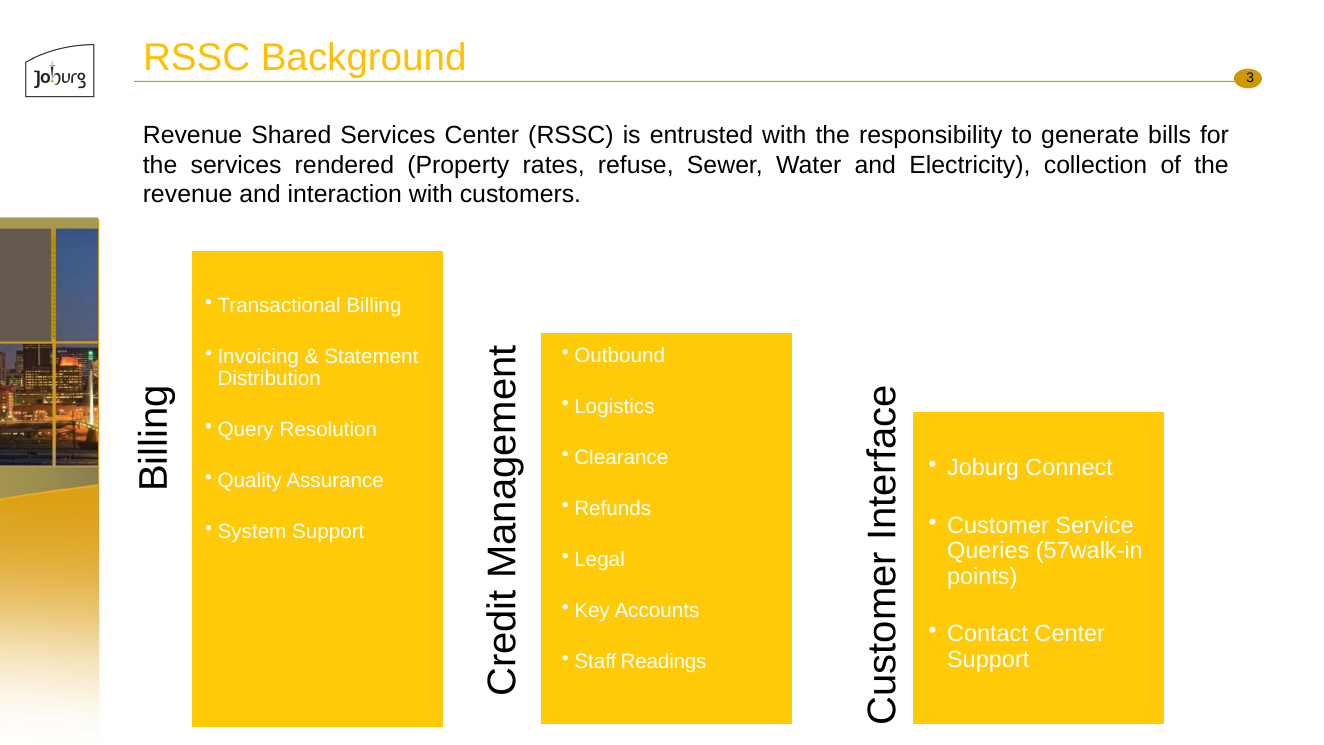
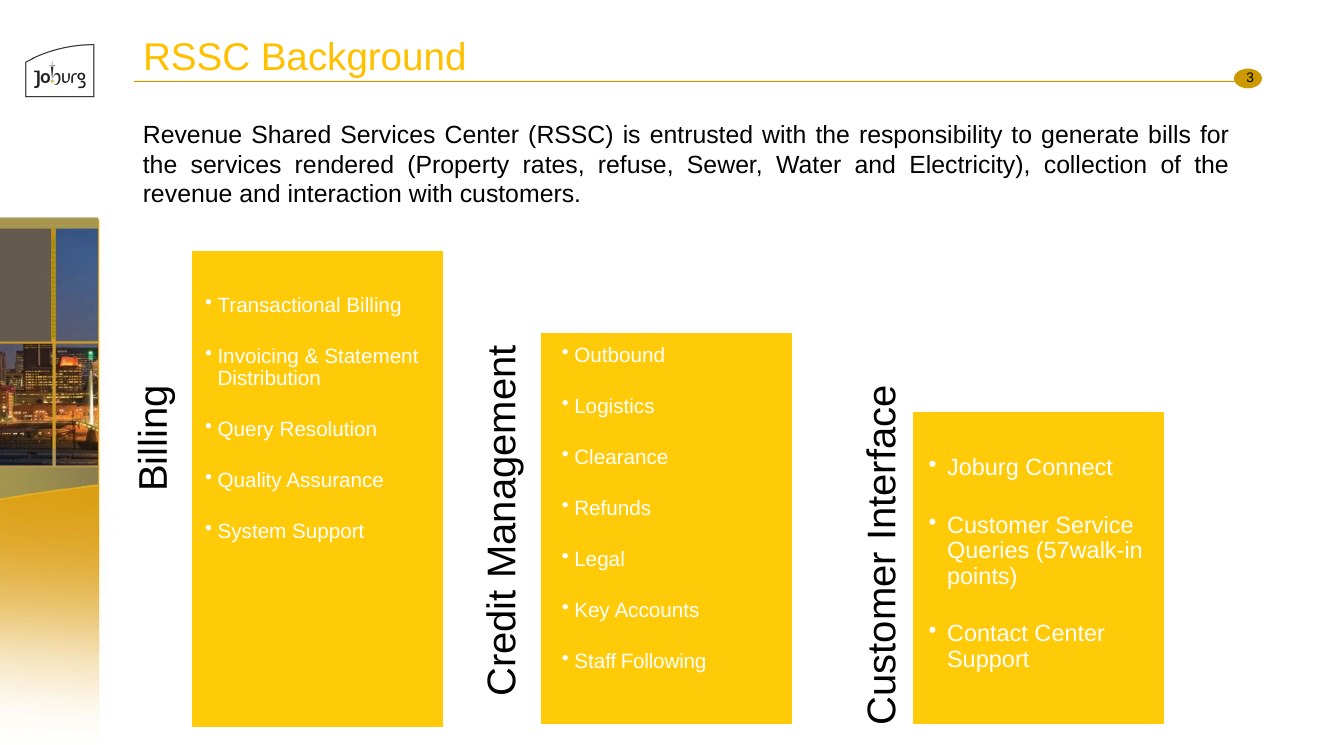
Readings: Readings -> Following (664, 661)
